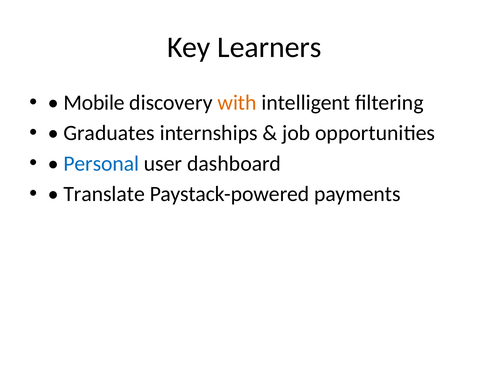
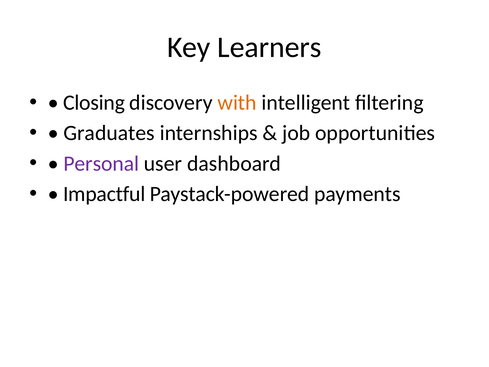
Mobile: Mobile -> Closing (94, 103)
Personal colour: blue -> purple (101, 163)
Translate: Translate -> Impactful (104, 194)
